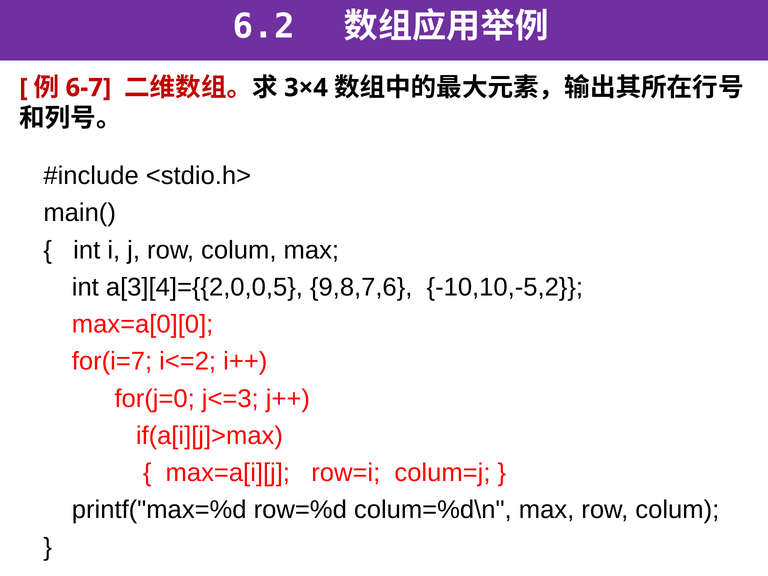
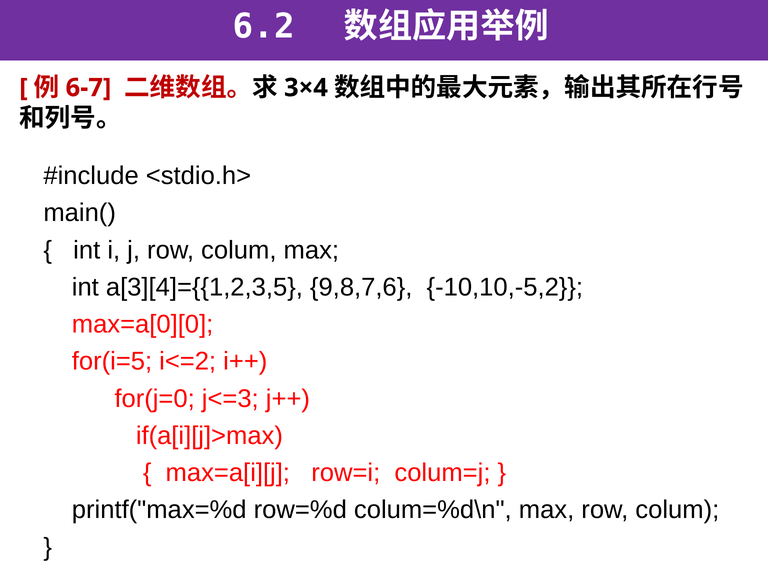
a[3][4]={{2,0,0,5: a[3][4]={{2,0,0,5 -> a[3][4]={{1,2,3,5 (204, 287)
for(i=7: for(i=7 -> for(i=5 (112, 362)
